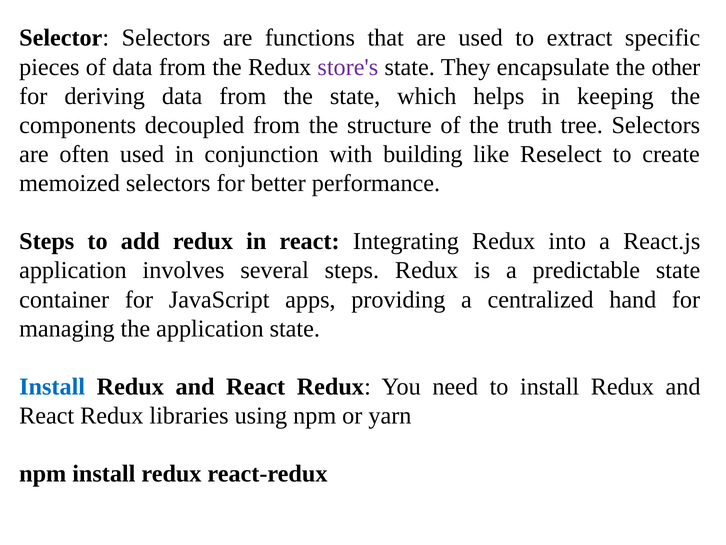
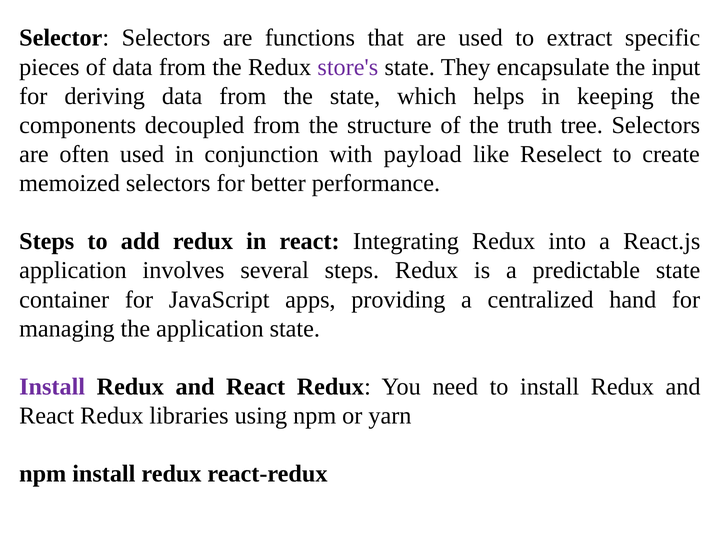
other: other -> input (676, 67)
building: building -> payload (423, 154)
Install colour: blue -> purple (52, 386)
